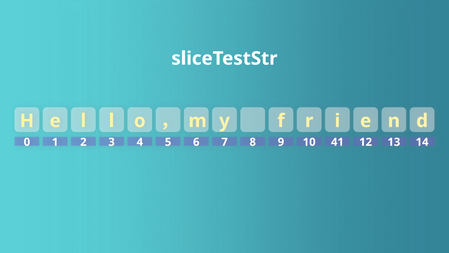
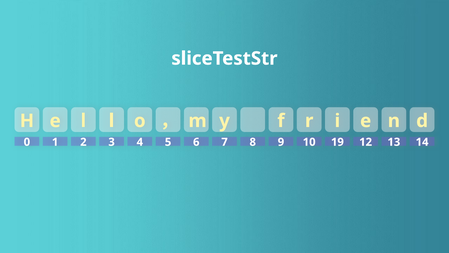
41: 41 -> 19 (337, 142)
